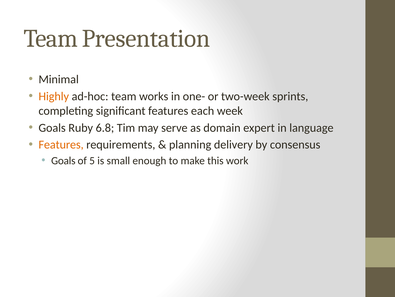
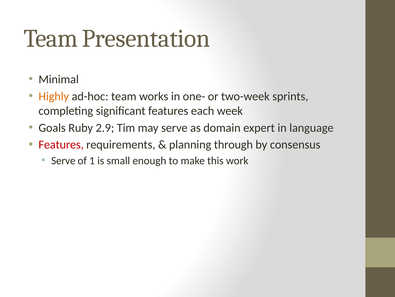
6.8: 6.8 -> 2.9 (105, 127)
Features colour: orange -> red (61, 144)
delivery: delivery -> through (233, 144)
Goals: Goals -> Serve (63, 160)
5: 5 -> 1 (92, 160)
